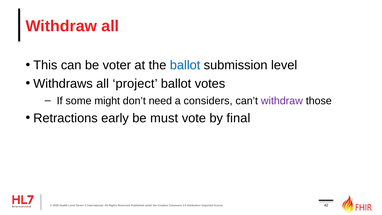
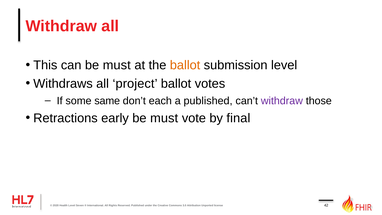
can be voter: voter -> must (117, 65)
ballot colour: blue -> orange (185, 65)
might: might -> same (107, 101)
need: need -> each (160, 101)
a considers: considers -> published (208, 101)
